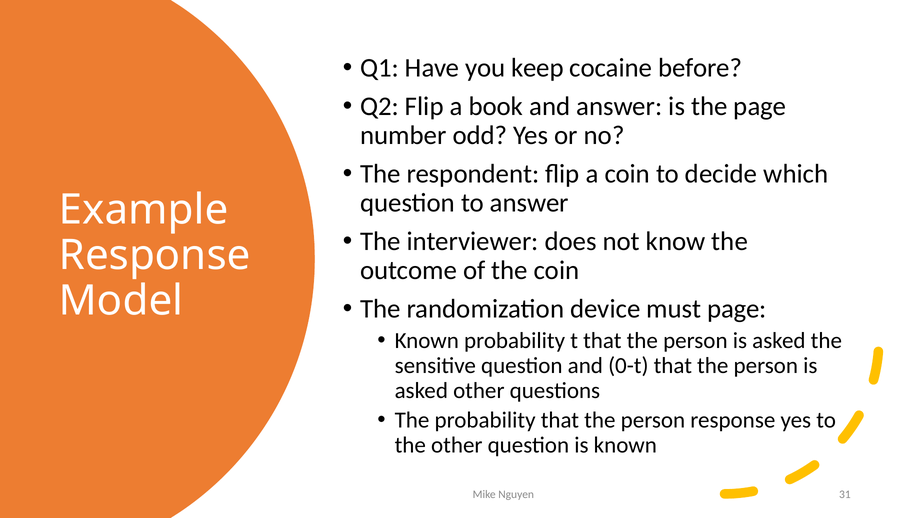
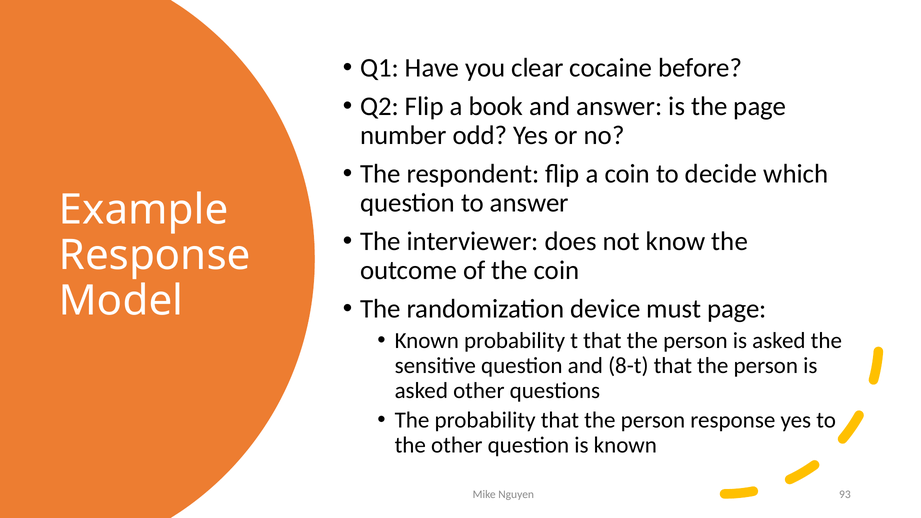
keep: keep -> clear (538, 68)
0-t: 0-t -> 8-t (628, 366)
31: 31 -> 93 (845, 495)
